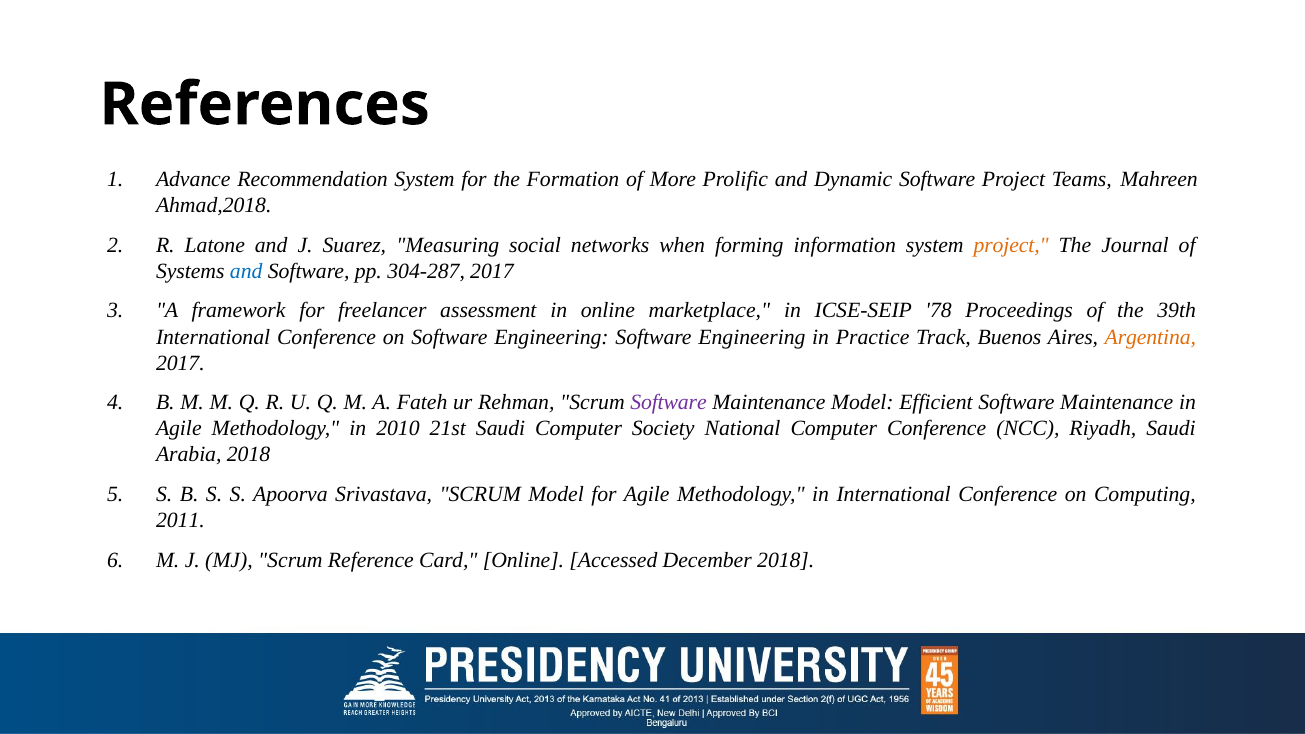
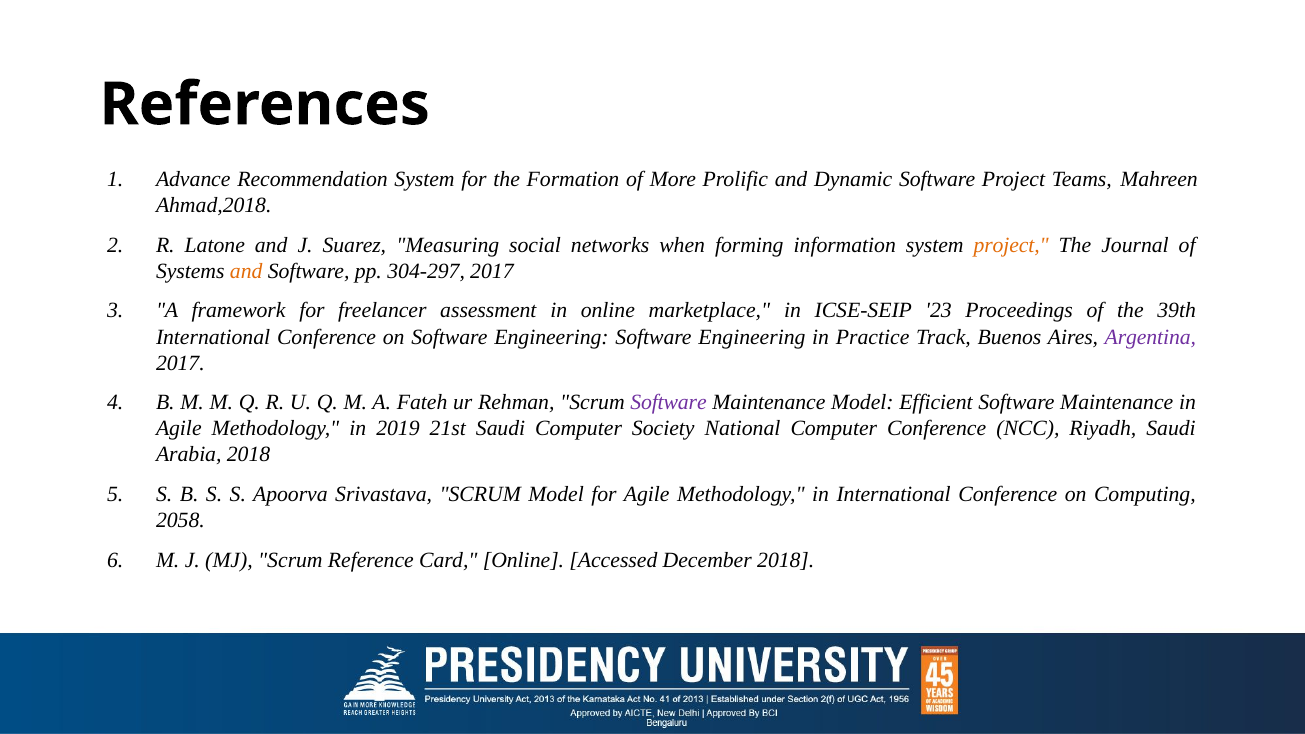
and colour: blue -> orange (246, 271)
304-287: 304-287 -> 304-297 (426, 271)
78: 78 -> 23 (939, 311)
Argentina colour: orange -> purple (1150, 337)
2010: 2010 -> 2019 (398, 429)
2011: 2011 -> 2058 (180, 521)
